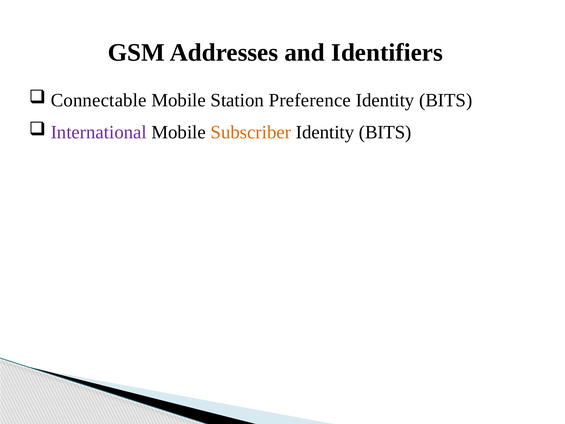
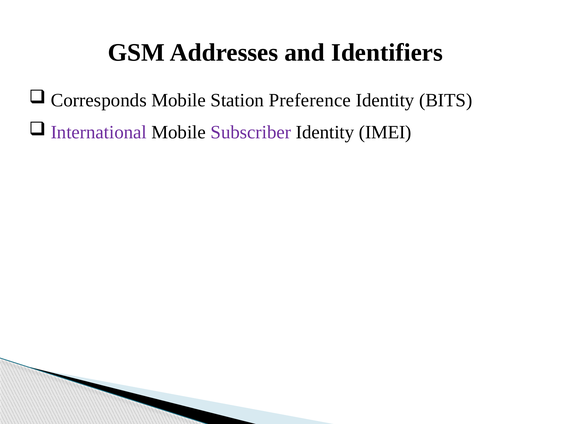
Connectable: Connectable -> Corresponds (99, 100)
Subscriber colour: orange -> purple (251, 132)
BITS: BITS -> IMEI (385, 132)
